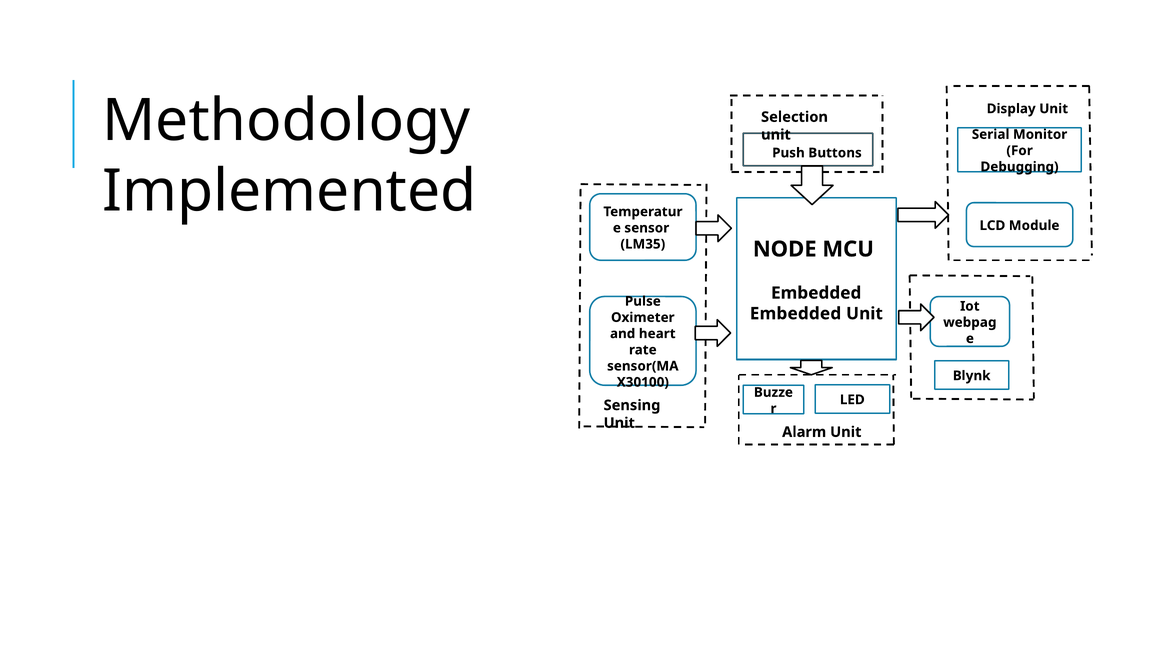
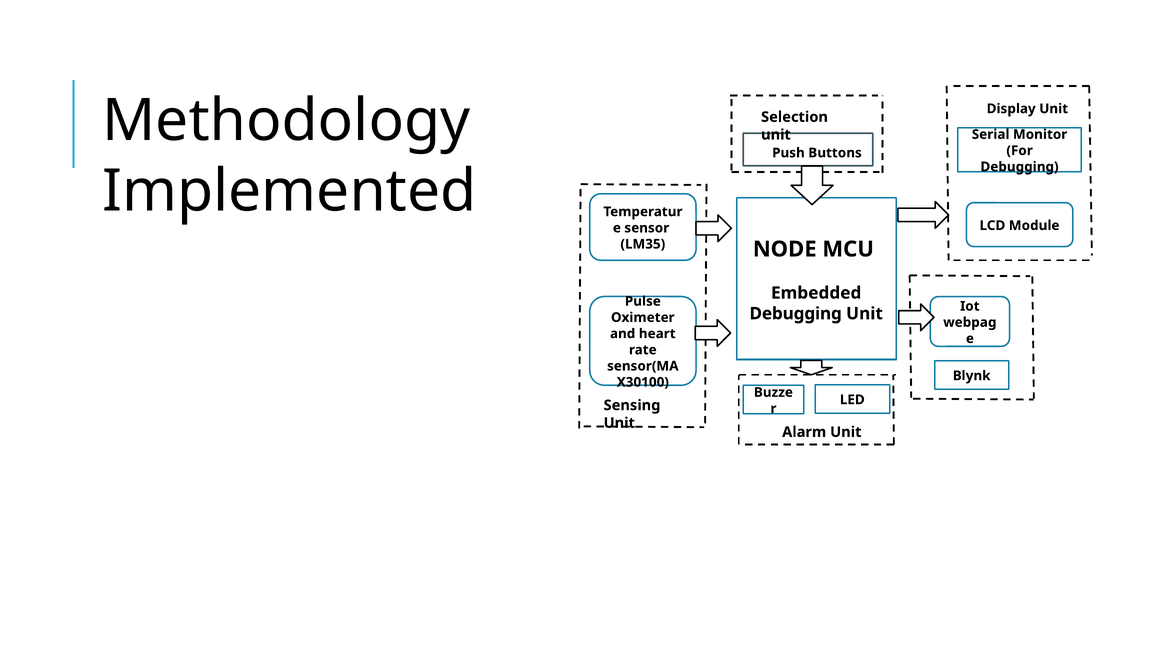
Embedded: Embedded -> Debugging (796, 313)
